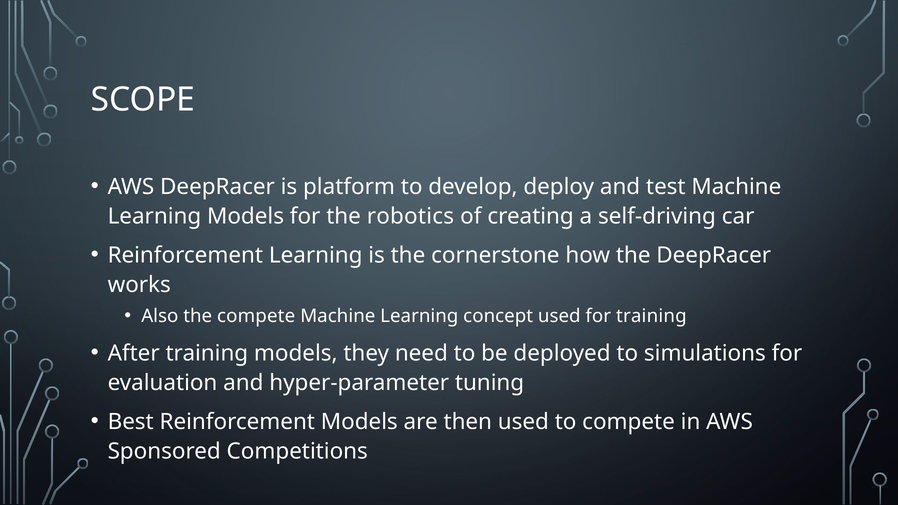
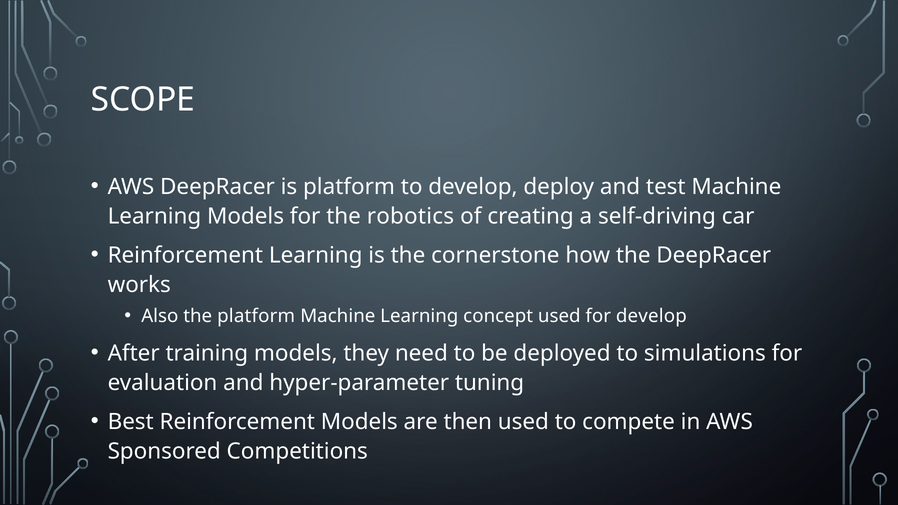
the compete: compete -> platform (256, 316)
for training: training -> develop (651, 316)
